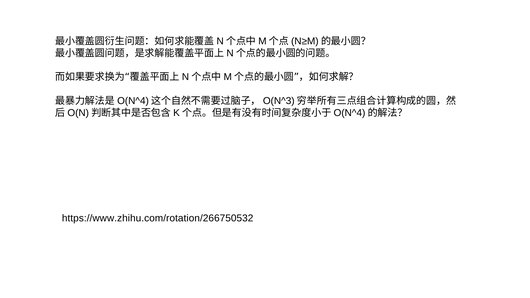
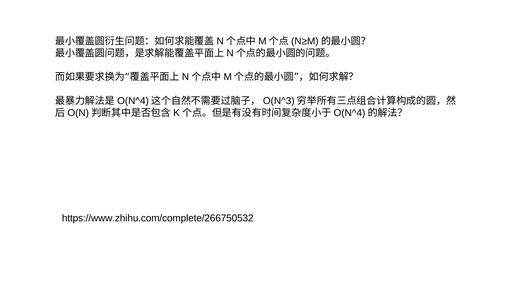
https://www.zhihu.com/rotation/266750532: https://www.zhihu.com/rotation/266750532 -> https://www.zhihu.com/complete/266750532 (158, 218)
